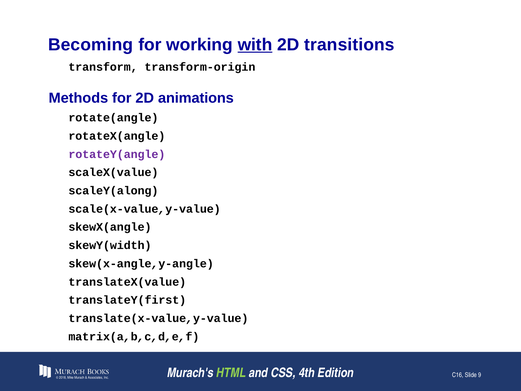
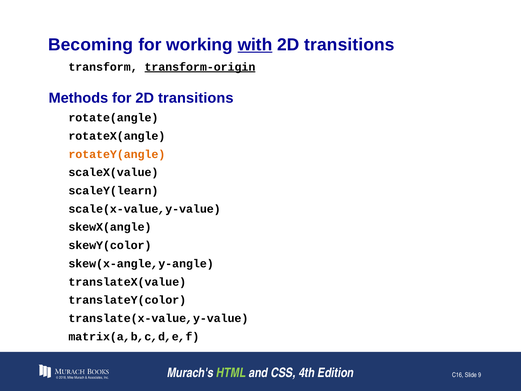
transform-origin underline: none -> present (200, 67)
for 2D animations: animations -> transitions (196, 98)
rotateY(angle colour: purple -> orange (117, 154)
scaleY(along: scaleY(along -> scaleY(learn (113, 191)
skewY(width: skewY(width -> skewY(color (110, 245)
translateY(first: translateY(first -> translateY(color (127, 300)
